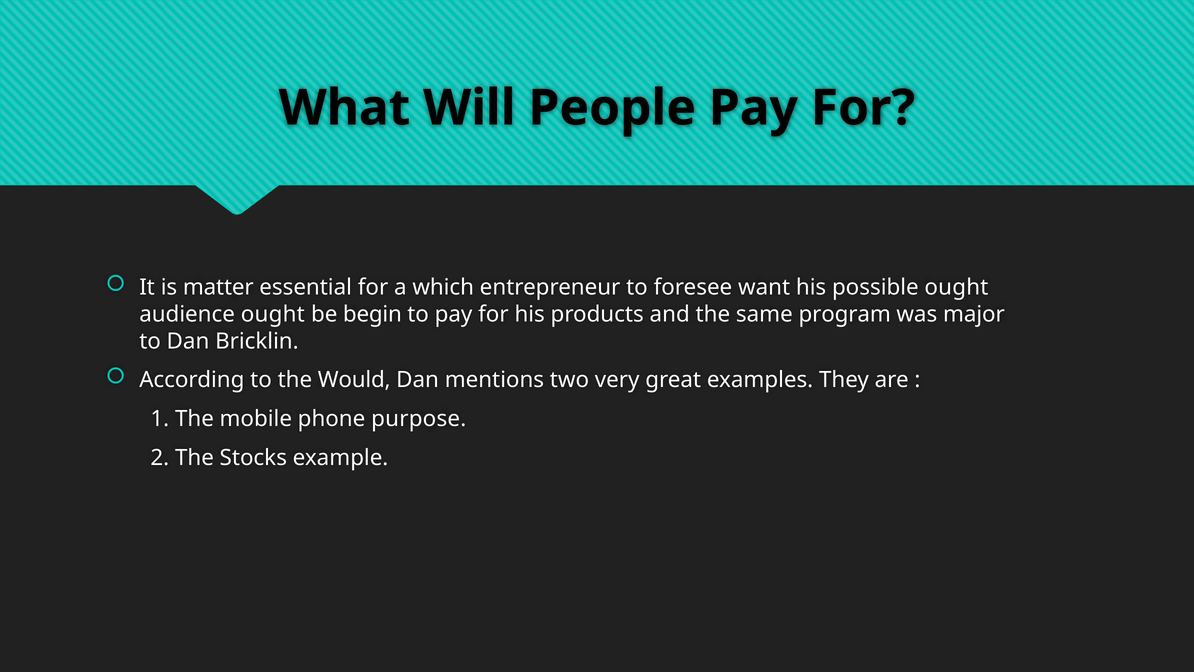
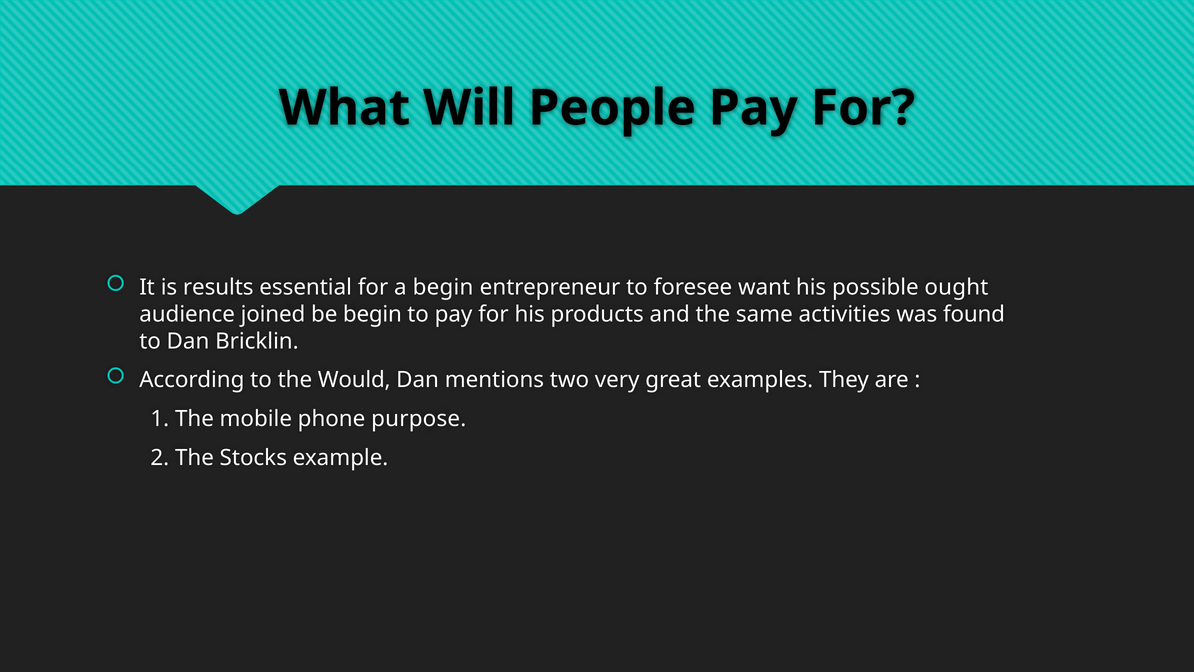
matter: matter -> results (218, 287)
a which: which -> begin (443, 287)
audience ought: ought -> joined (273, 314)
program: program -> activities (845, 314)
major: major -> found (974, 314)
